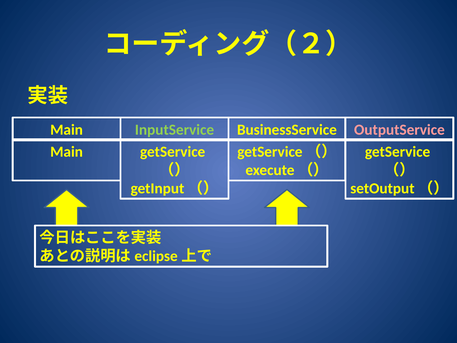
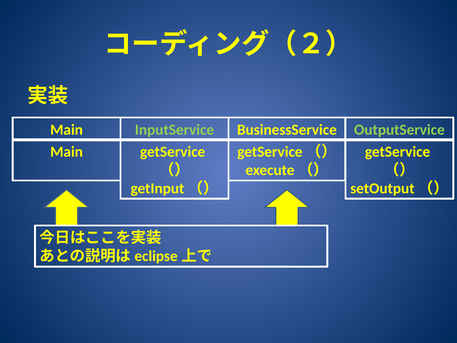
OutputService colour: pink -> light green (399, 130)
